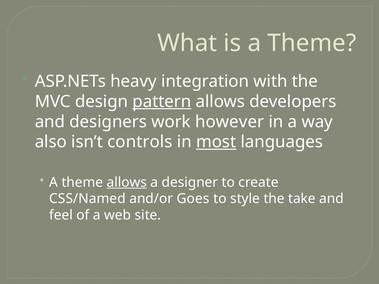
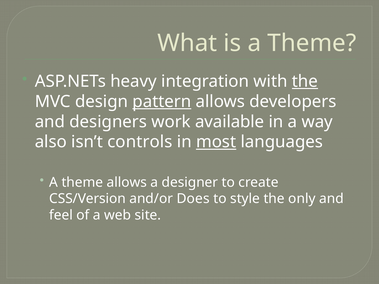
the underline: none -> present (305, 81)
however: however -> available (230, 122)
allows underline: present -> none (127, 182)
CSS/Named: CSS/Named -> CSS/Version (88, 199)
Goes: Goes -> Does (193, 199)
take: take -> only (302, 199)
